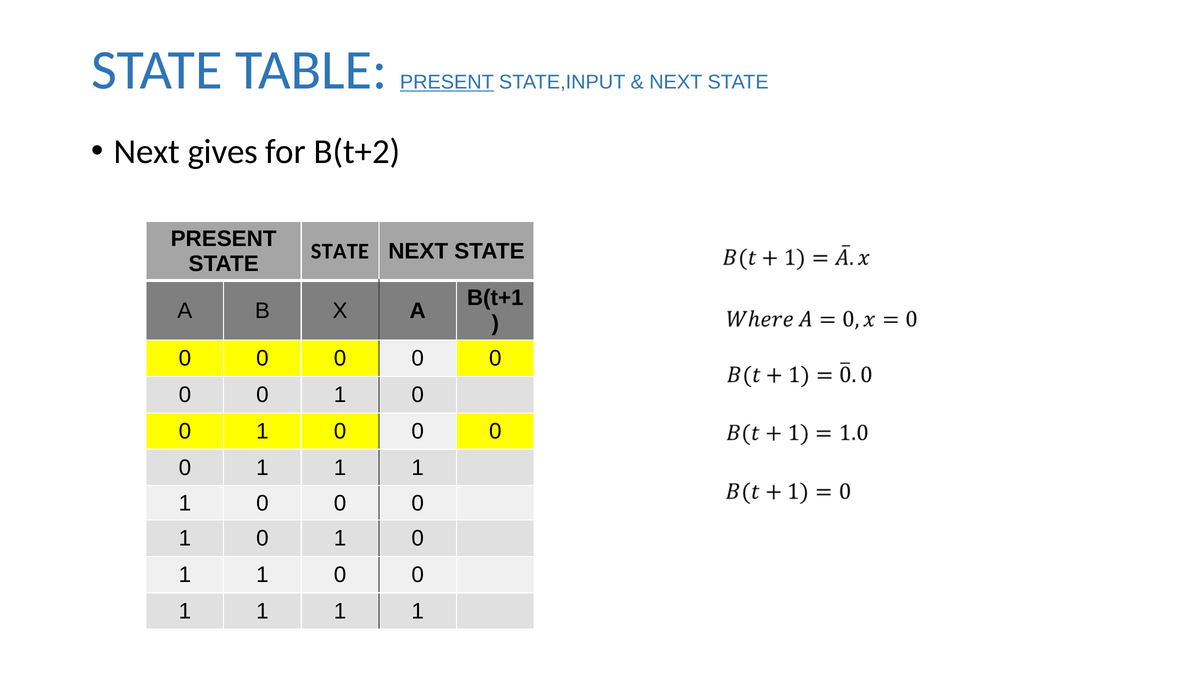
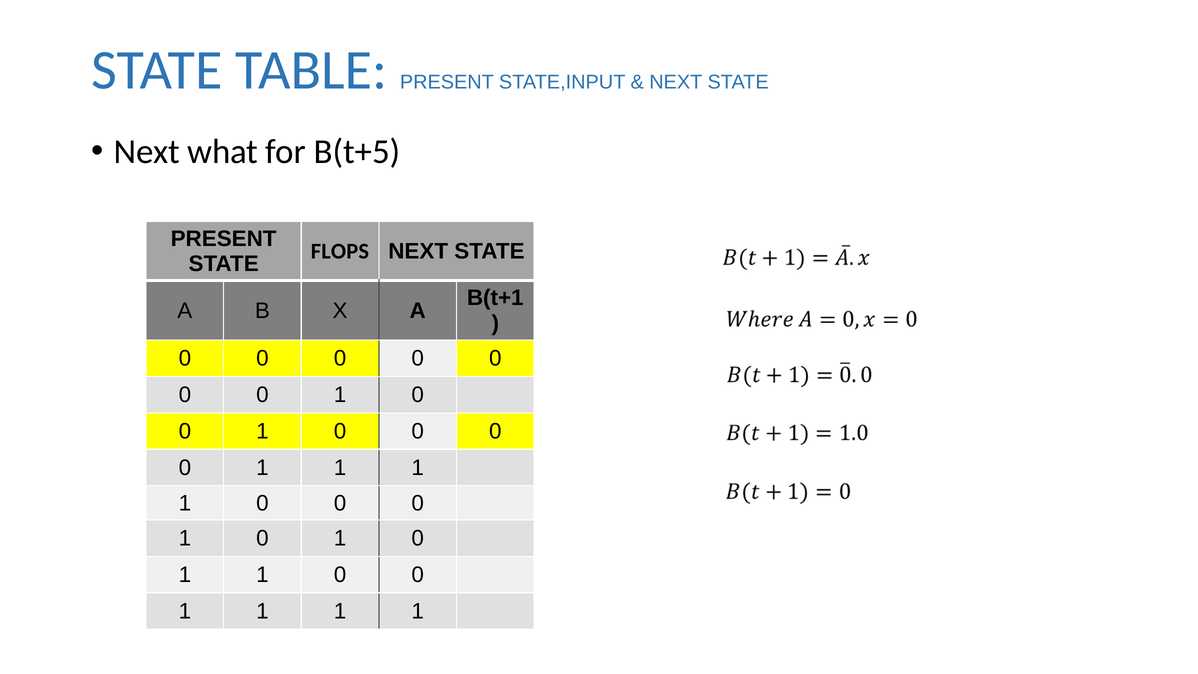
PRESENT underline: present -> none (447, 82)
gives: gives -> what (223, 152)
B(t+2: B(t+2 -> B(t+5 (357, 152)
STATE: STATE -> FLOPS (340, 251)
